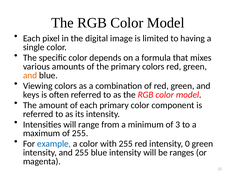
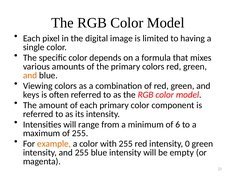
3: 3 -> 6 (178, 124)
example colour: blue -> orange (54, 144)
ranges: ranges -> empty (182, 153)
